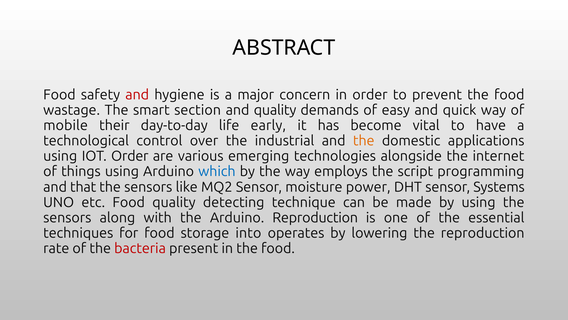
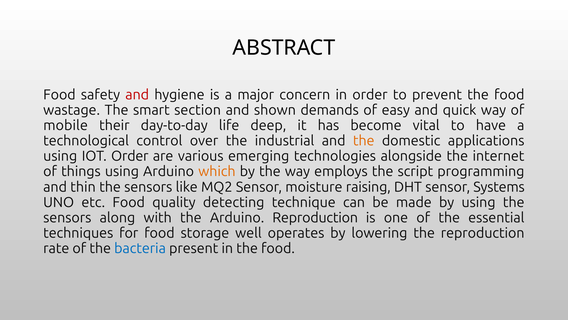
and quality: quality -> shown (275, 110)
early: early -> deep (268, 125)
which colour: blue -> orange (217, 171)
that: that -> thin (83, 187)
power: power -> raising (368, 187)
into: into -> well (248, 233)
bacteria colour: red -> blue (140, 248)
